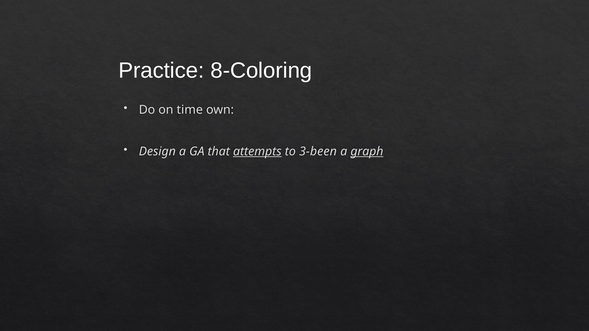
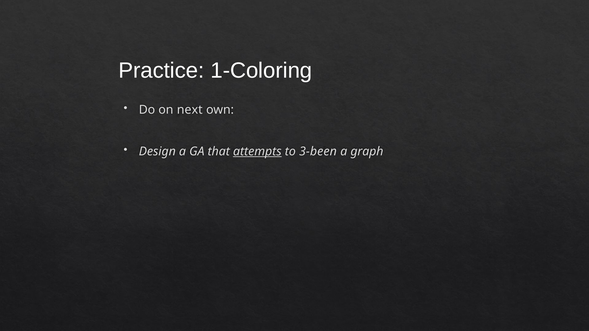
8-Coloring: 8-Coloring -> 1-Coloring (261, 71)
time: time -> next (190, 110)
graph underline: present -> none (367, 152)
